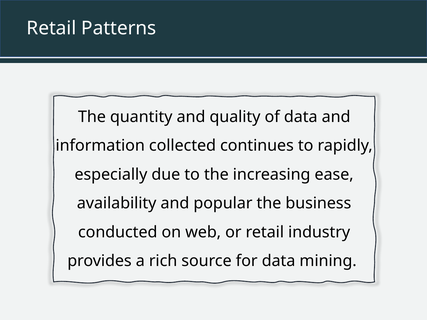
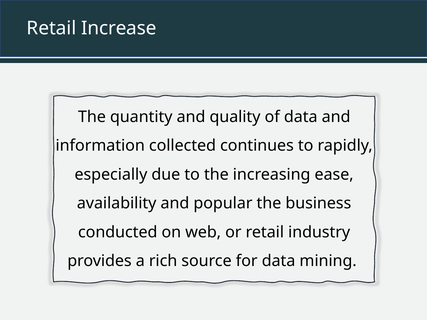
Patterns: Patterns -> Increase (119, 28)
